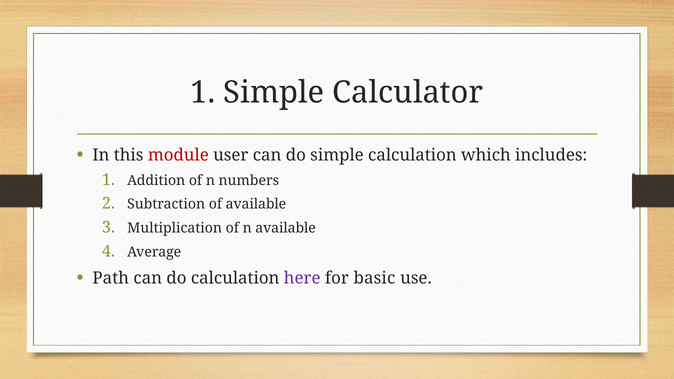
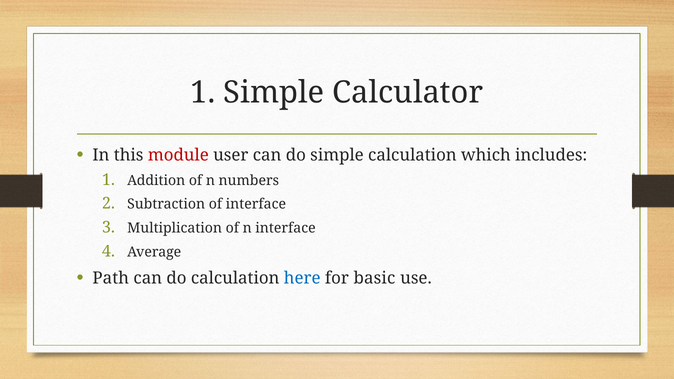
of available: available -> interface (256, 204)
n available: available -> interface (286, 228)
here colour: purple -> blue (302, 279)
